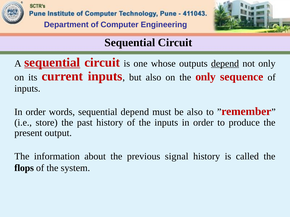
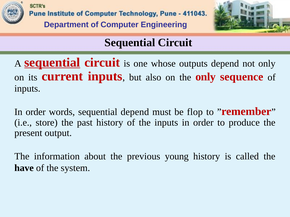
depend underline: present -> none (225, 64)
be also: also -> flop (195, 112)
signal: signal -> young (177, 157)
flops: flops -> have (24, 168)
